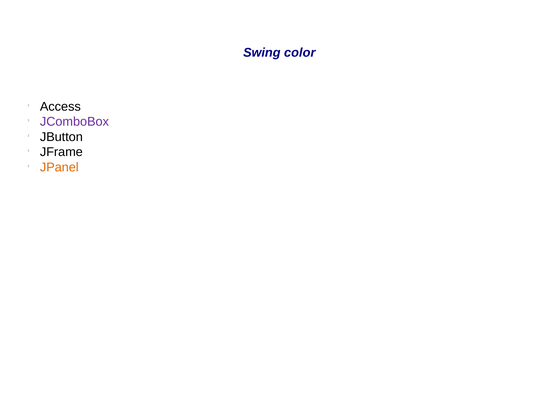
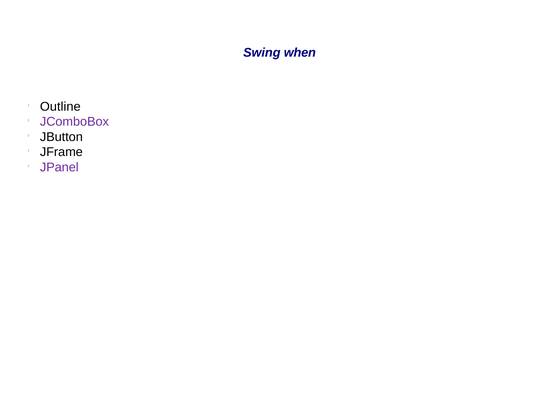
color: color -> when (300, 53)
Access: Access -> Outline (60, 107)
JPanel colour: orange -> purple (59, 167)
